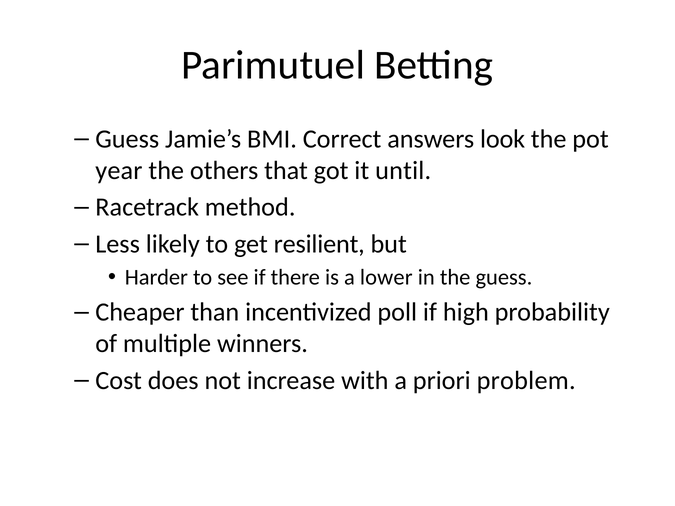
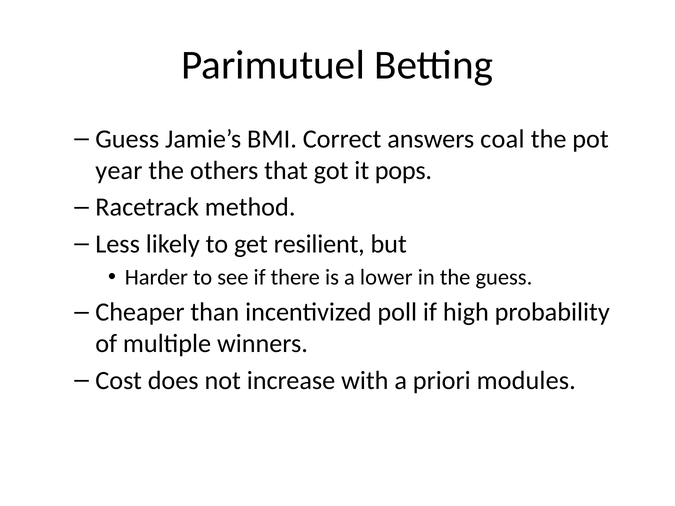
look: look -> coal (502, 139)
until: until -> pops (403, 171)
problem: problem -> modules (526, 381)
